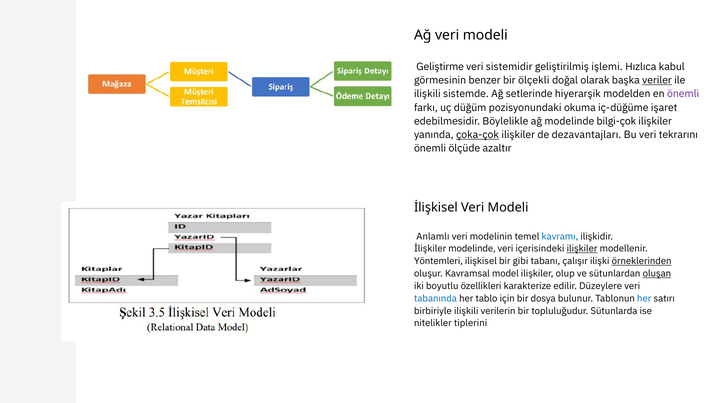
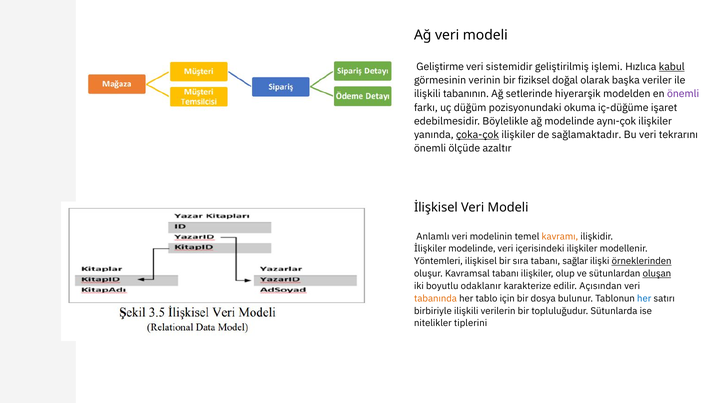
kabul underline: none -> present (672, 67)
benzer: benzer -> verinin (485, 80)
ölçekli: ölçekli -> fiziksel (534, 80)
veriler underline: present -> none (657, 80)
sistemde: sistemde -> tabanının (466, 94)
bilgi-çok: bilgi-çok -> aynı-çok (616, 121)
dezavantajları: dezavantajları -> sağlamaktadır (587, 135)
kavramı colour: blue -> orange (560, 236)
ilişkiler underline: present -> none (582, 249)
gibi: gibi -> sıra (521, 261)
çalışır: çalışır -> sağlar (575, 261)
Kavramsal model: model -> tabanı (505, 273)
özellikleri: özellikleri -> odaklanır (481, 286)
Düzeylere: Düzeylere -> Açısından (601, 286)
tabanında colour: blue -> orange (435, 298)
